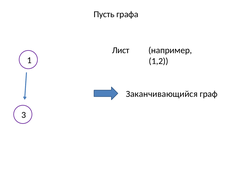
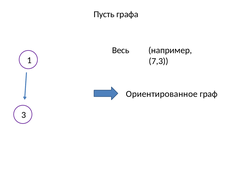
Лист: Лист -> Весь (121, 50)
1,2: 1,2 -> 7,3 (159, 61)
Заканчивающийся: Заканчивающийся -> Ориентированное (162, 94)
